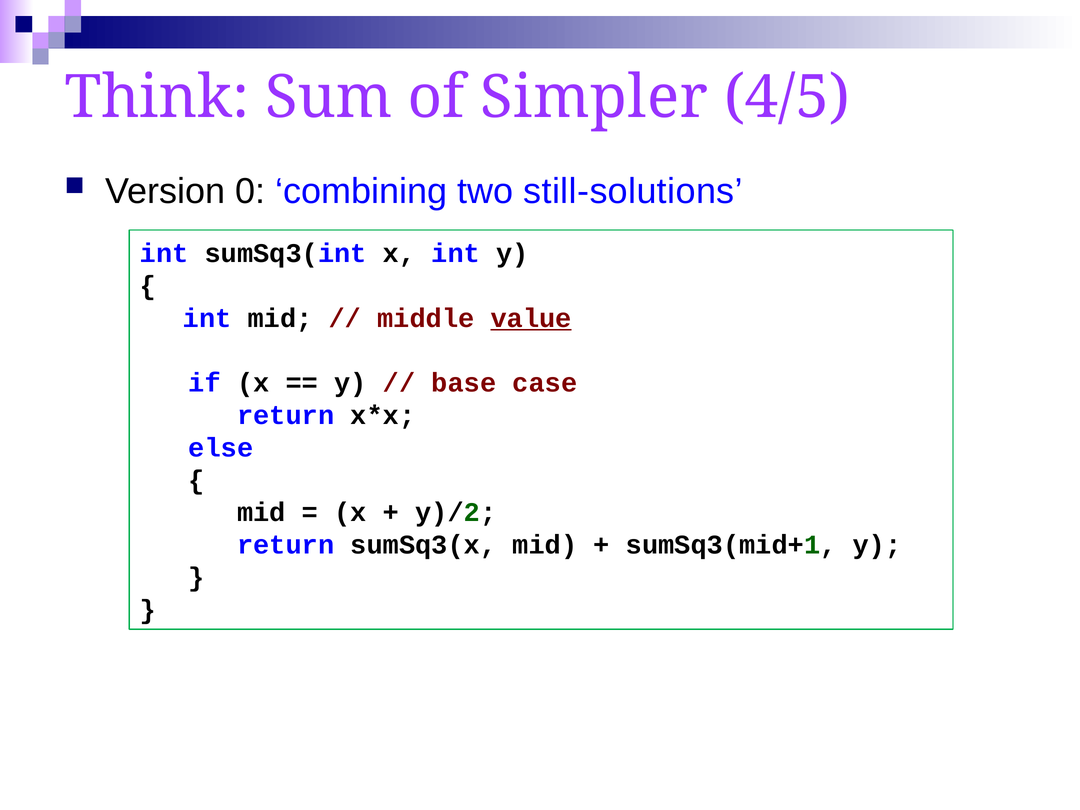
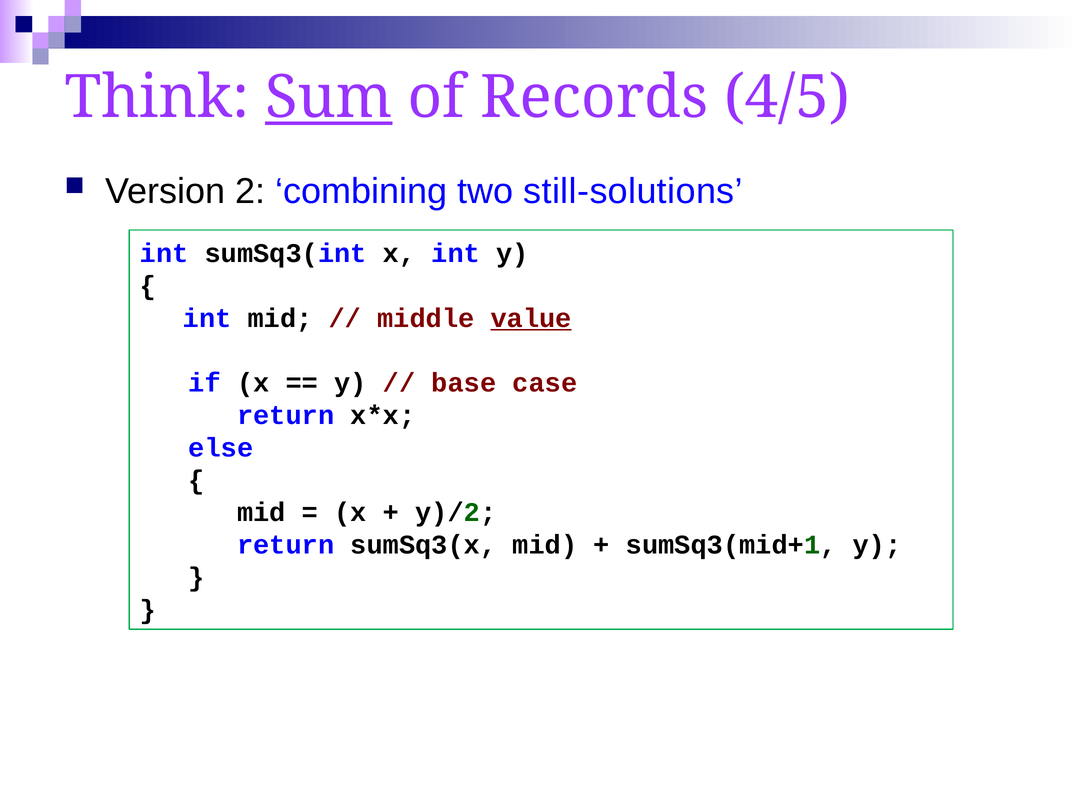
Sum underline: none -> present (329, 98)
Simpler: Simpler -> Records (594, 98)
0: 0 -> 2 (250, 192)
